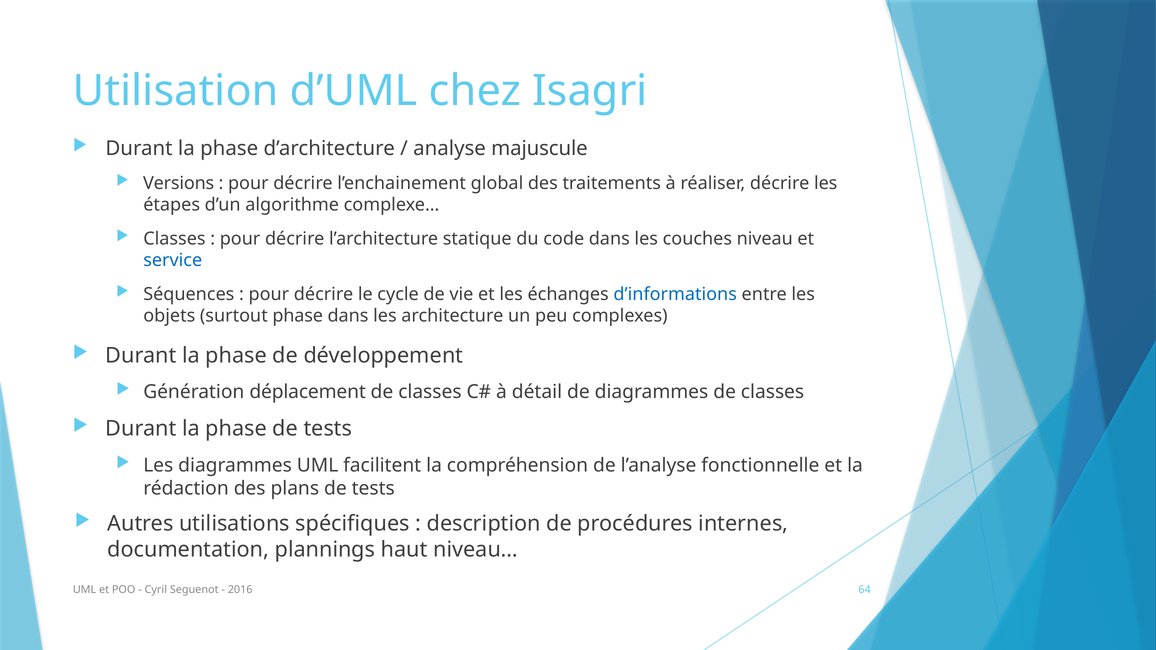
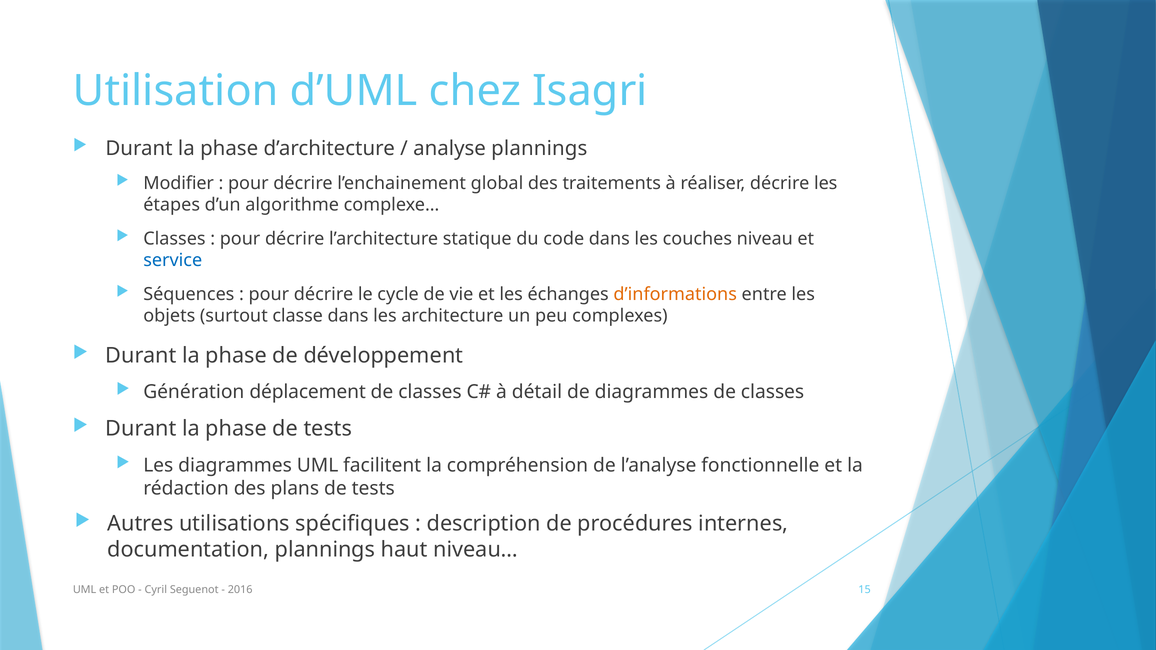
analyse majuscule: majuscule -> plannings (539, 148)
Versions: Versions -> Modifier (179, 183)
d’informations colour: blue -> orange (675, 294)
surtout phase: phase -> classe (298, 316)
64: 64 -> 15 (865, 590)
